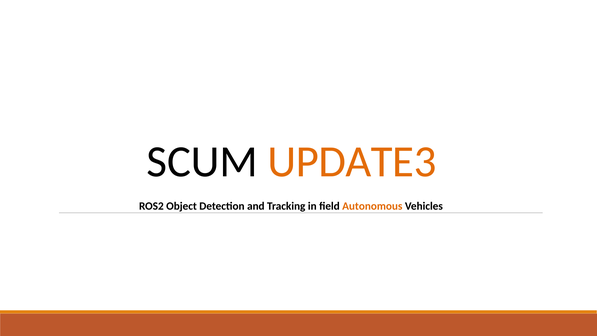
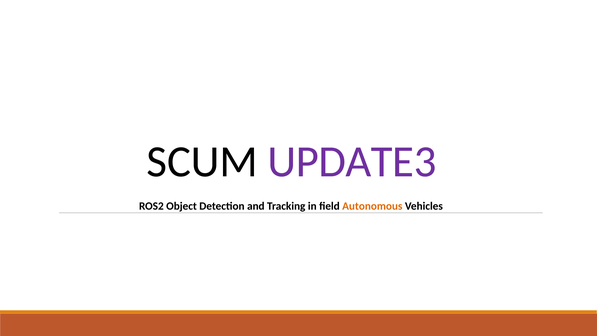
UPDATE3 colour: orange -> purple (352, 162)
